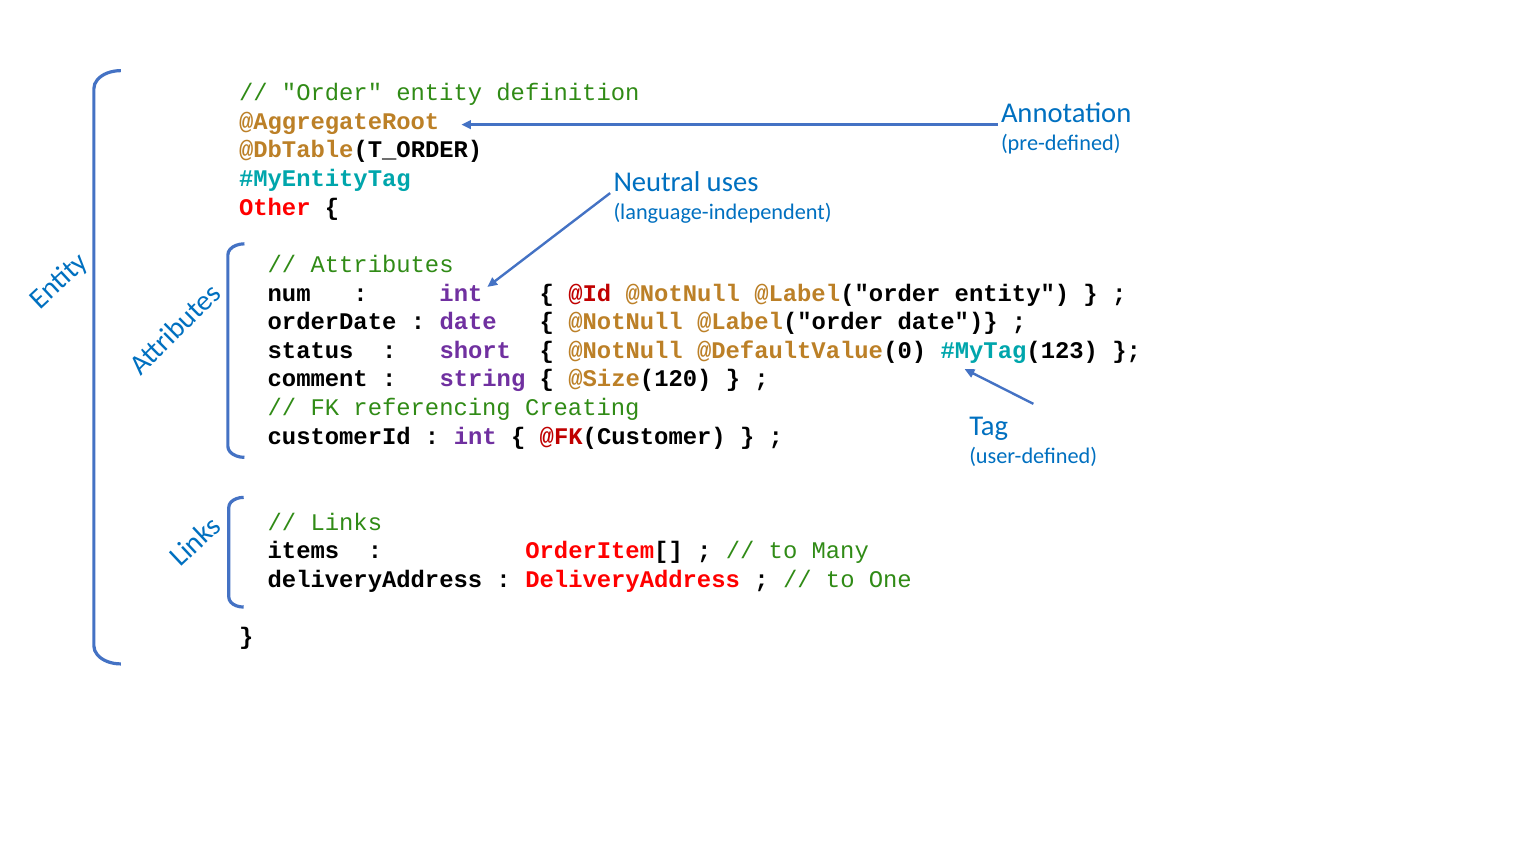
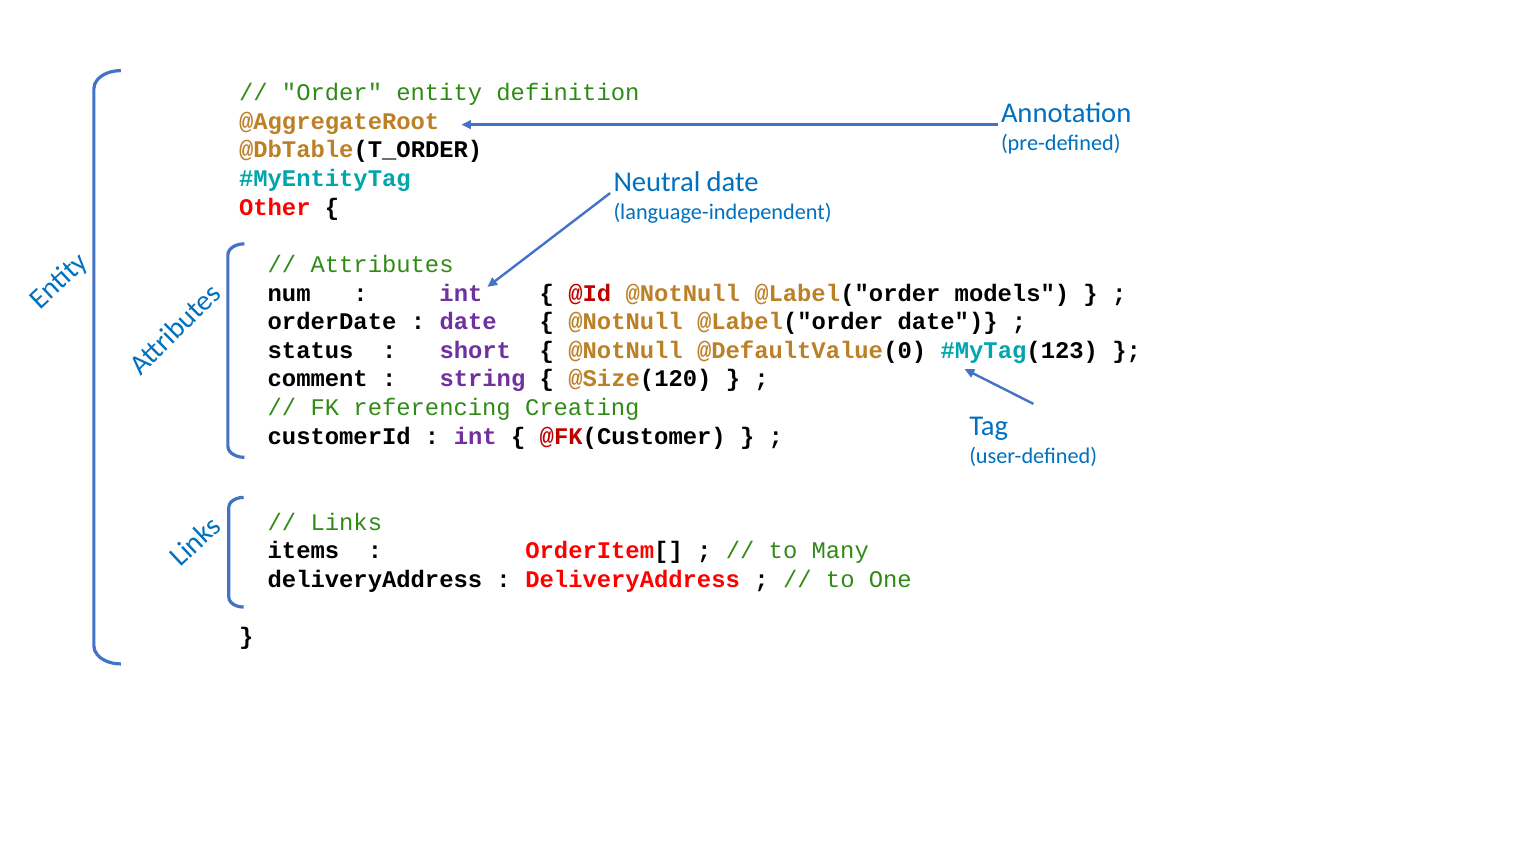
Neutral uses: uses -> date (733, 182)
@Label("order entity: entity -> models (1012, 293)
